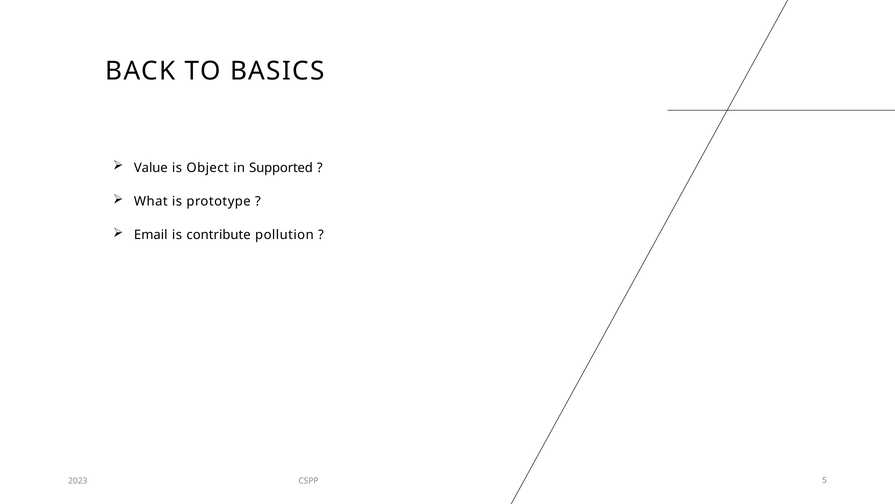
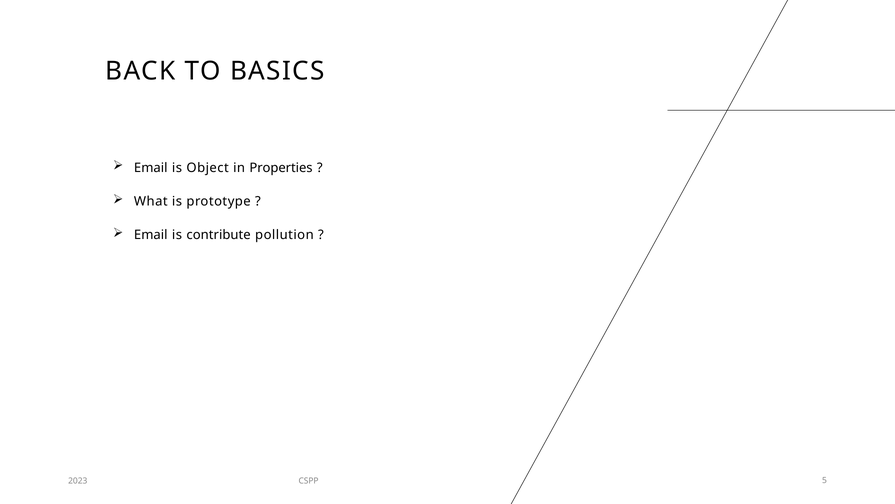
Value: Value -> Email (151, 168)
Supported: Supported -> Properties (281, 168)
